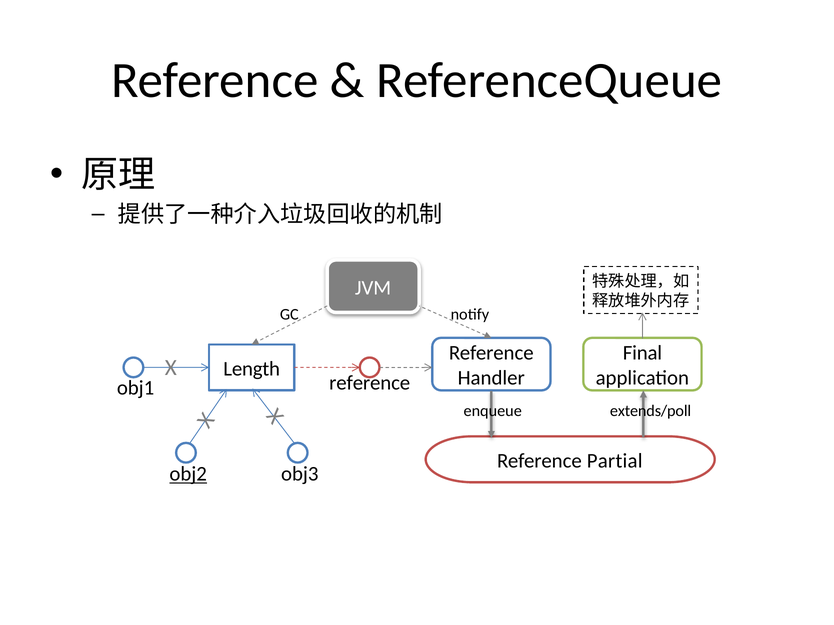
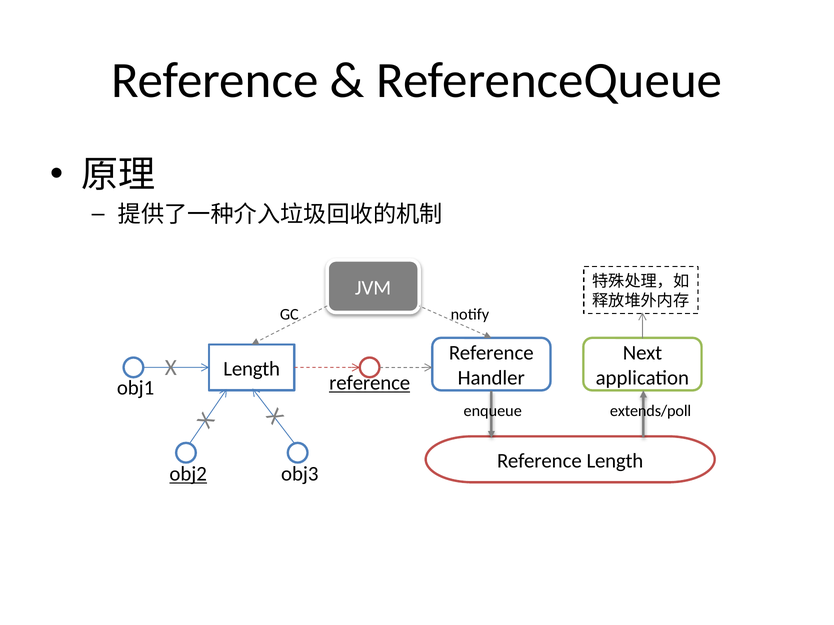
Final: Final -> Next (642, 353)
reference underline: none -> present (370, 383)
Reference Partial: Partial -> Length (615, 461)
